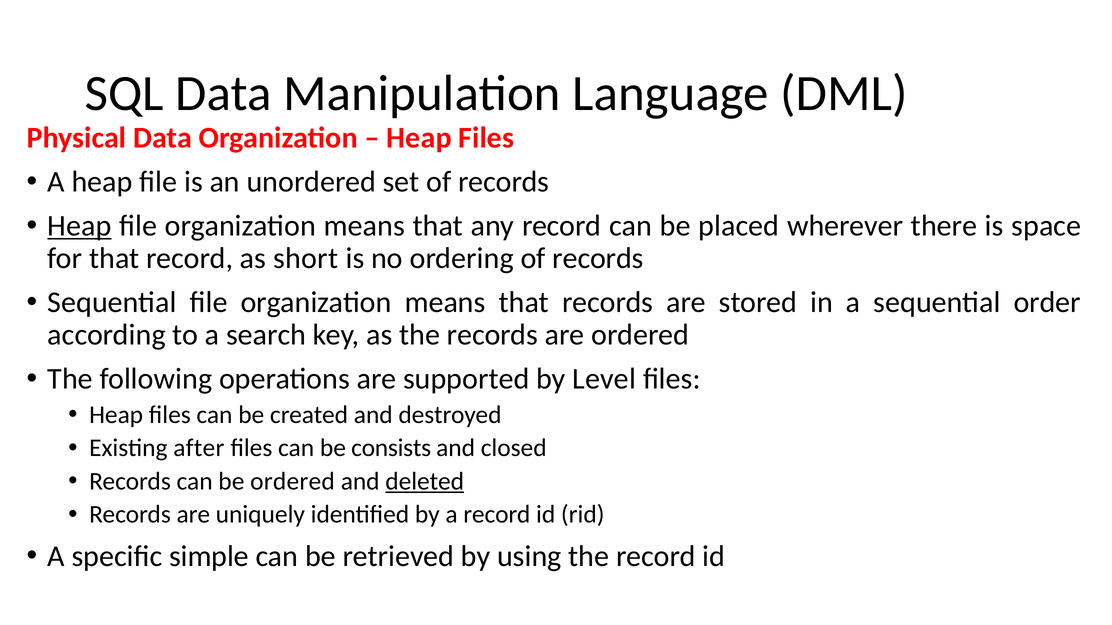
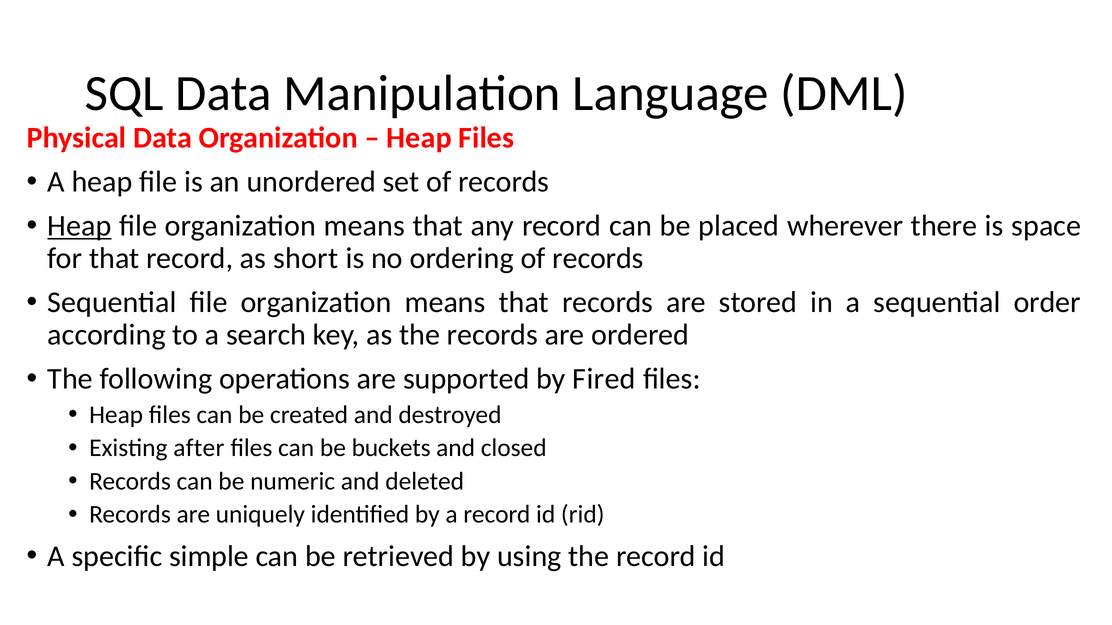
Level: Level -> Fired (604, 379)
consists: consists -> buckets (391, 448)
be ordered: ordered -> numeric (293, 482)
deleted underline: present -> none (425, 482)
